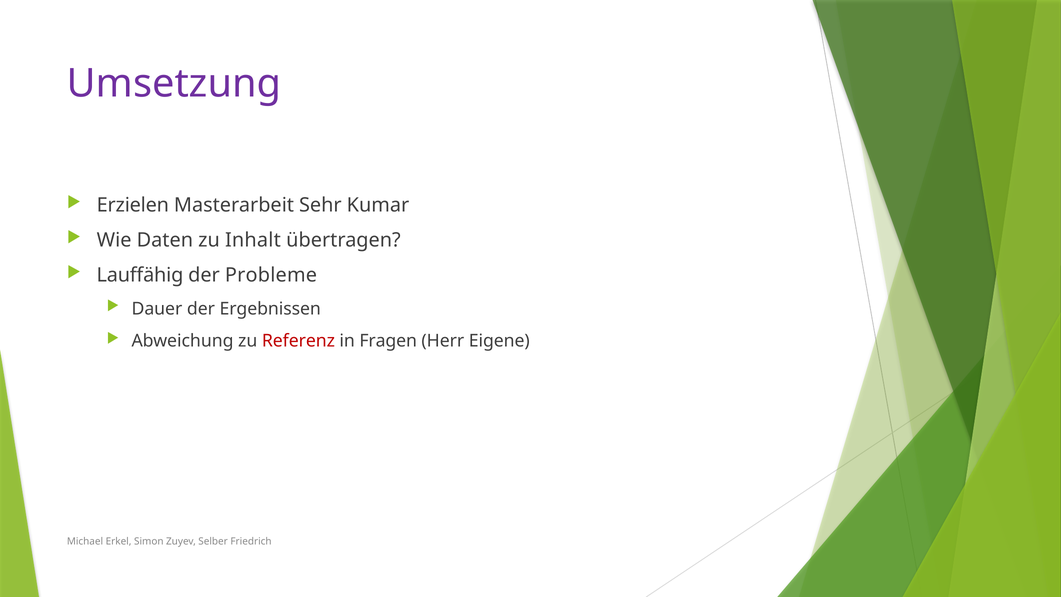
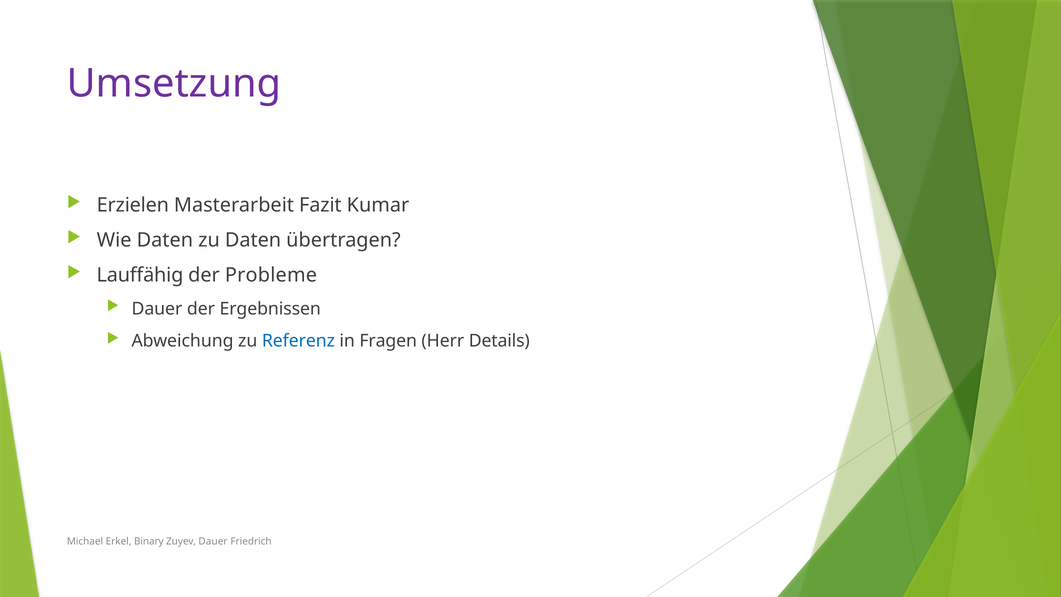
Sehr: Sehr -> Fazit (320, 205)
zu Inhalt: Inhalt -> Daten (253, 240)
Referenz colour: red -> blue (298, 341)
Eigene: Eigene -> Details (499, 341)
Simon: Simon -> Binary (149, 542)
Zuyev Selber: Selber -> Dauer (213, 542)
